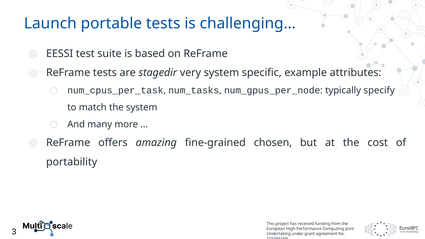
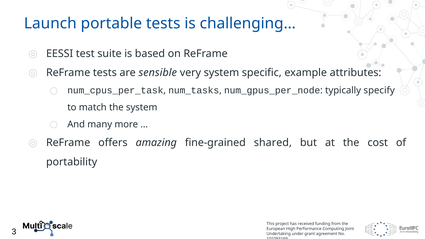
stagedir: stagedir -> sensible (158, 73)
chosen: chosen -> shared (273, 143)
